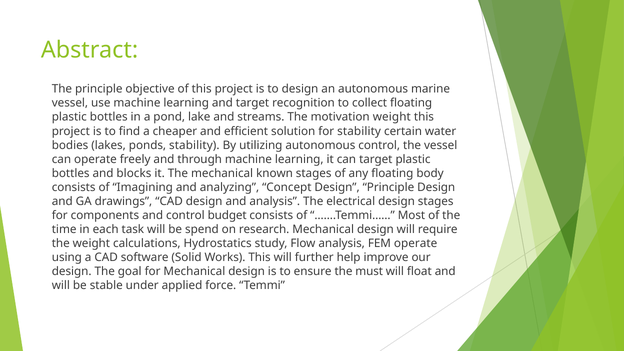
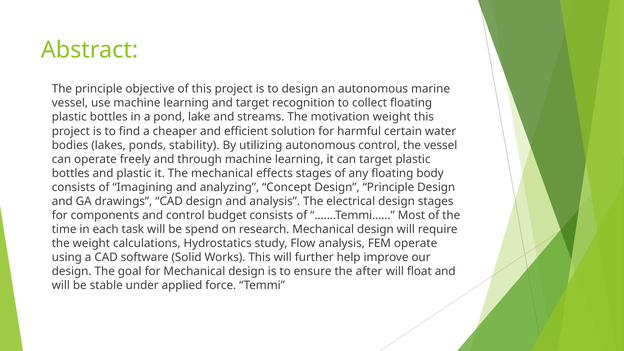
for stability: stability -> harmful (359, 131)
and blocks: blocks -> plastic (134, 173)
known: known -> effects (275, 173)
must: must -> after (369, 271)
